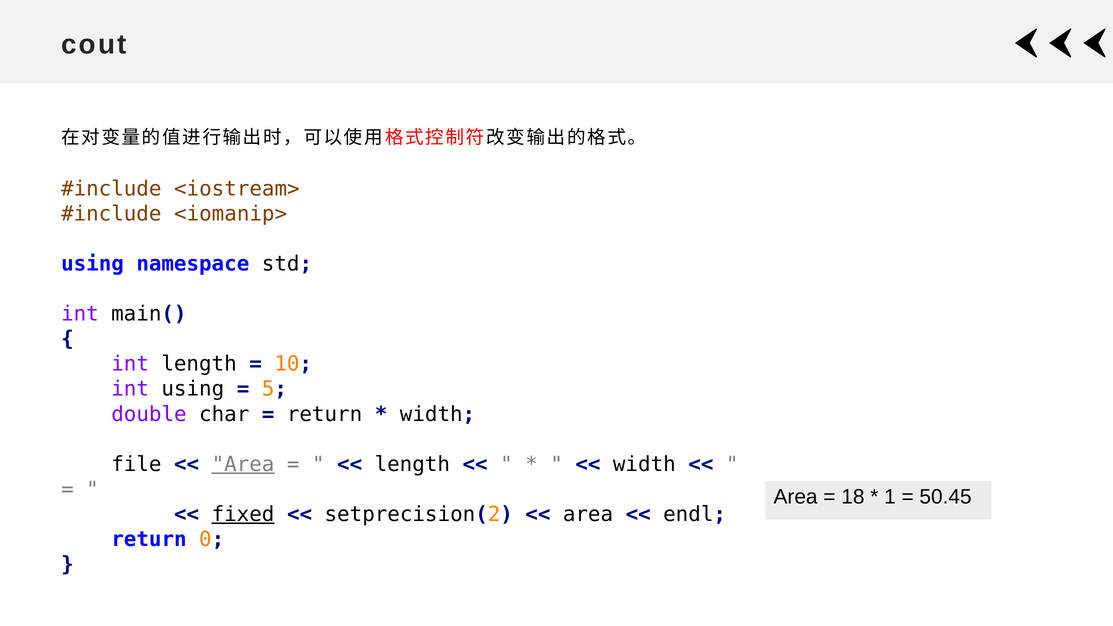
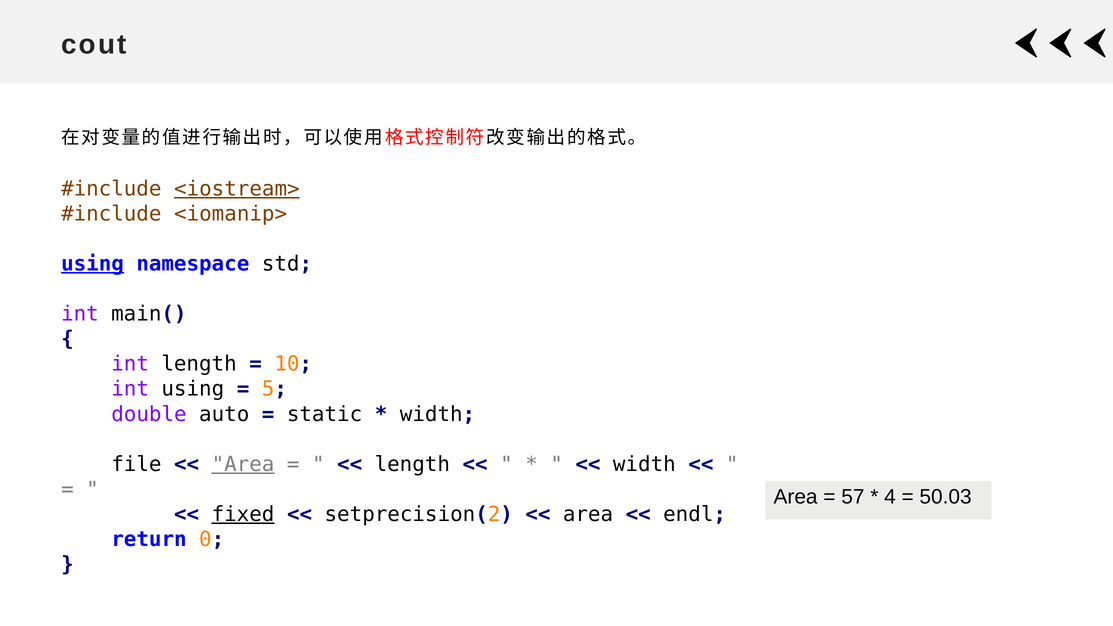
<iostream> underline: none -> present (237, 189)
using underline: none -> present (93, 264)
char: char -> auto (224, 414)
return: return -> static (325, 414)
18: 18 -> 57 (853, 497)
1: 1 -> 4 (890, 497)
50.45: 50.45 -> 50.03 (946, 497)
